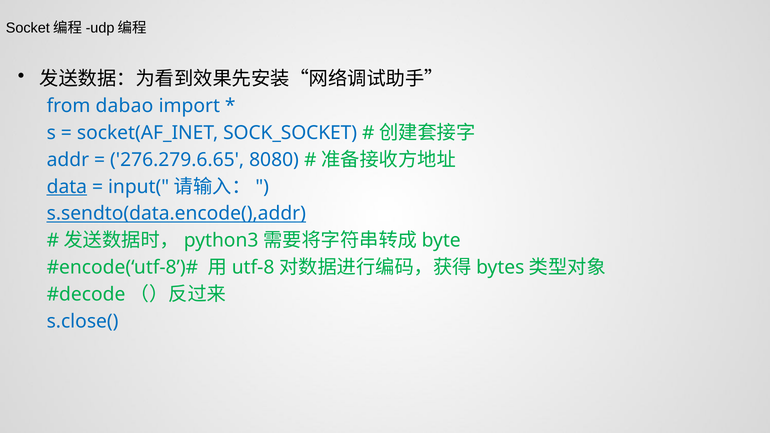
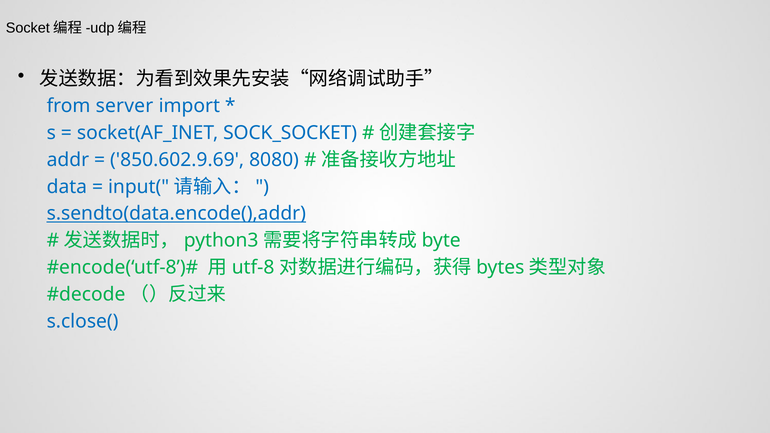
dabao: dabao -> server (124, 106)
276.279.6.65: 276.279.6.65 -> 850.602.9.69 (177, 160)
data underline: present -> none (67, 187)
